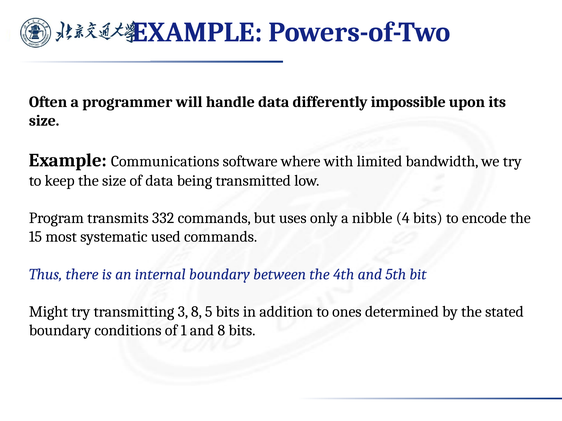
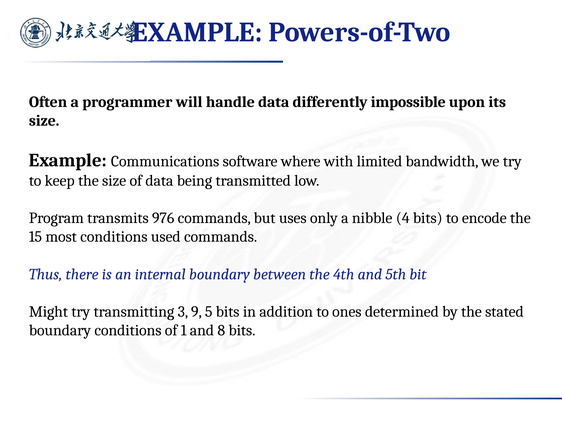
332: 332 -> 976 (163, 218)
most systematic: systematic -> conditions (114, 237)
3 8: 8 -> 9 (196, 312)
